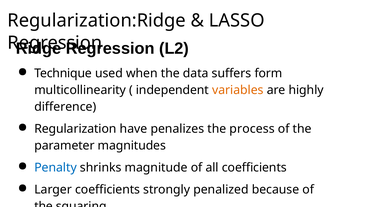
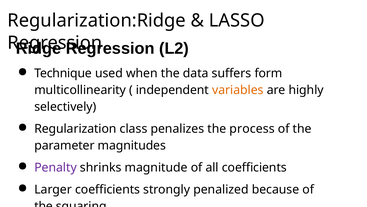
difference: difference -> selectively (65, 107)
have: have -> class (134, 128)
Penalty colour: blue -> purple (56, 167)
